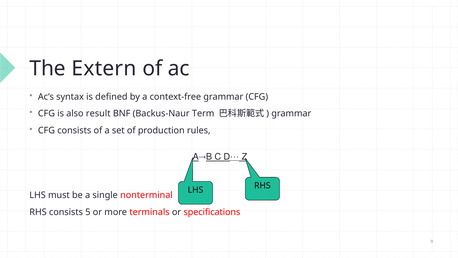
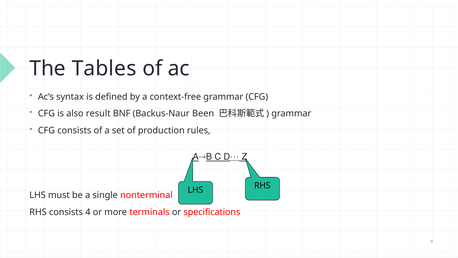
Extern: Extern -> Tables (104, 69)
Term: Term -> Been (203, 114)
5: 5 -> 4 (88, 212)
